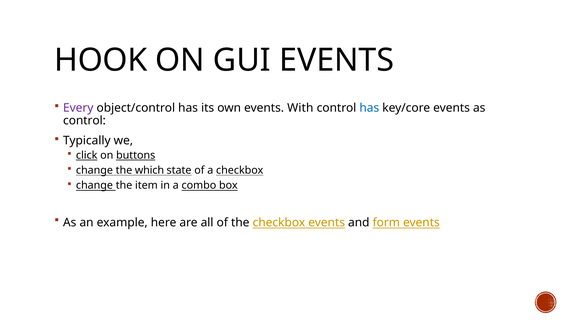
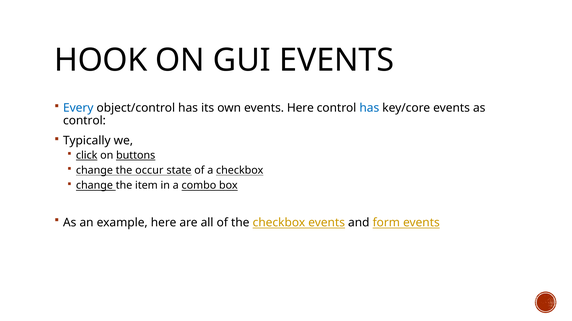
Every colour: purple -> blue (78, 108)
events With: With -> Here (300, 108)
which: which -> occur (149, 171)
